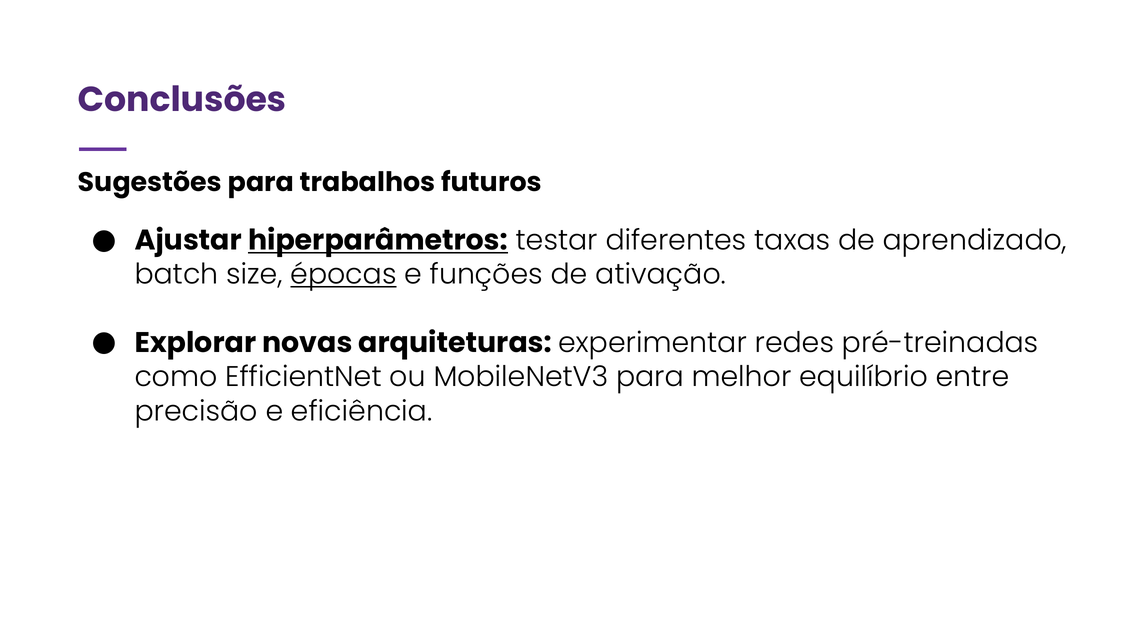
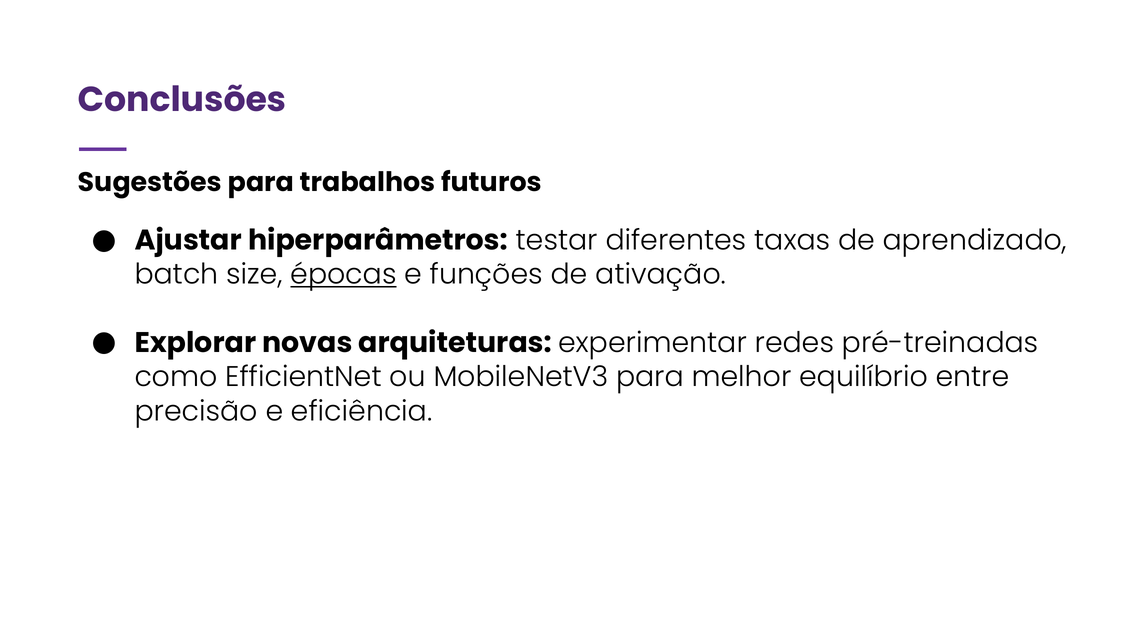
hiperparâmetros underline: present -> none (378, 241)
